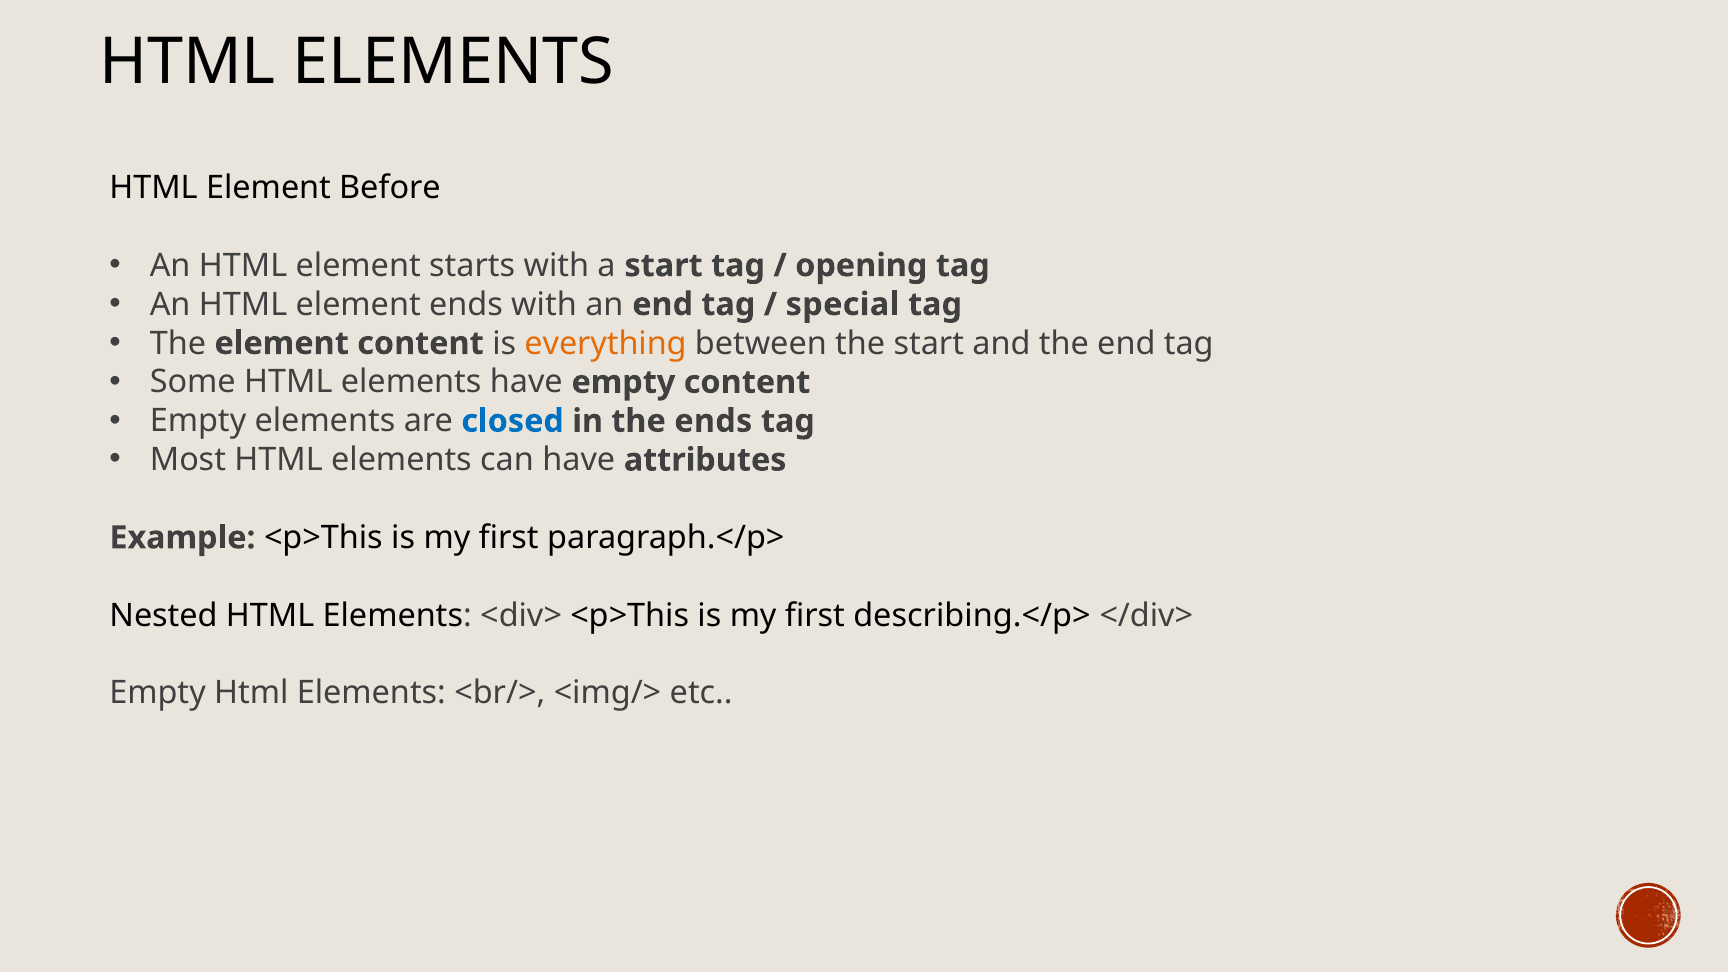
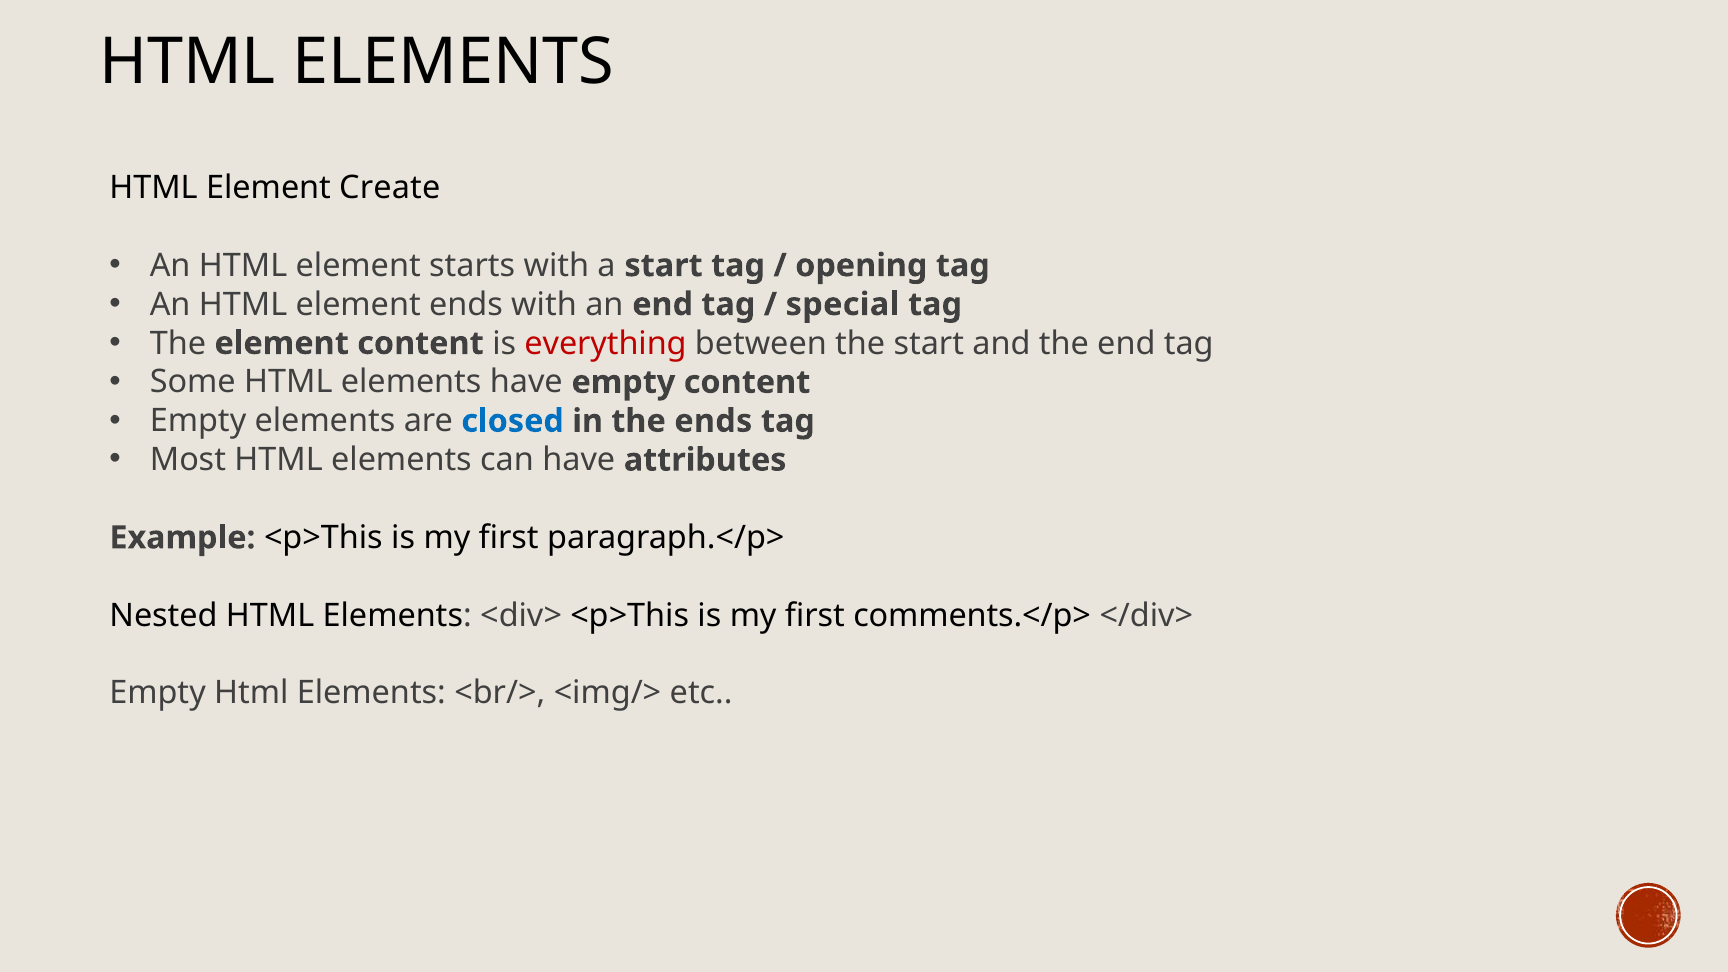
Before: Before -> Create (390, 188)
everything colour: orange -> red (606, 343)
describing.</p>: describing.</p> -> comments.</p> (972, 615)
